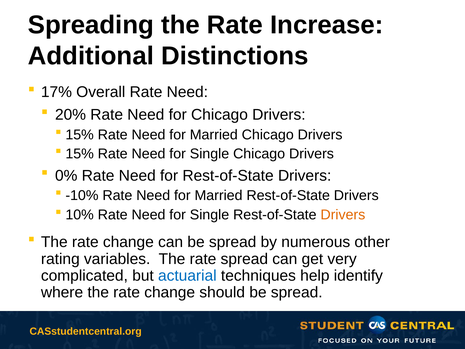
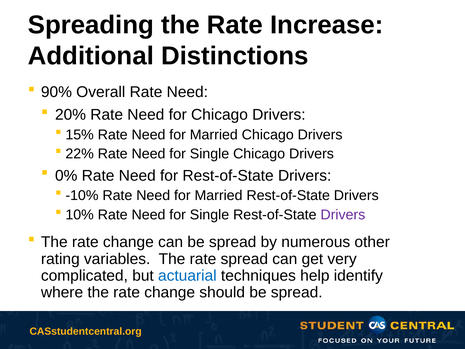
17%: 17% -> 90% (56, 92)
15%: 15% -> 22% (80, 154)
Drivers colour: orange -> purple (343, 215)
